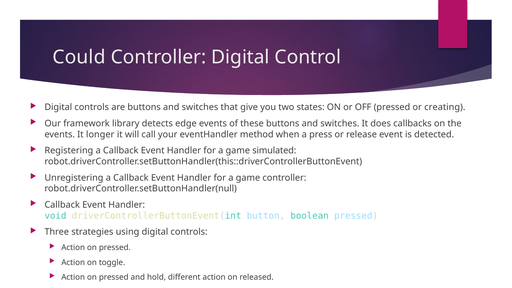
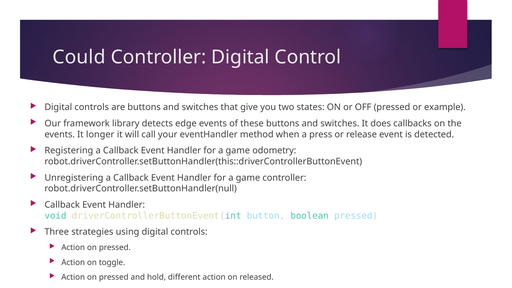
creating: creating -> example (445, 107)
simulated: simulated -> odometry (274, 151)
